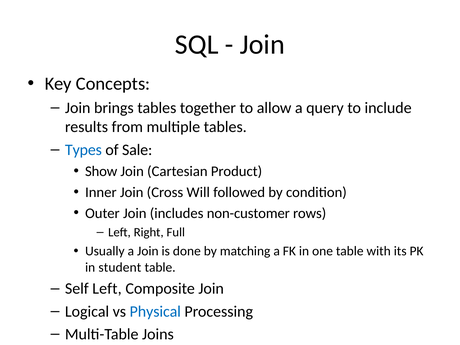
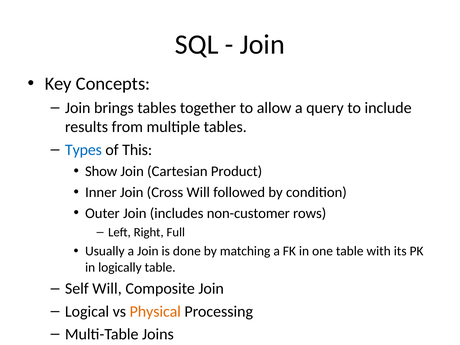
Sale: Sale -> This (137, 150)
student: student -> logically (120, 267)
Self Left: Left -> Will (107, 289)
Physical colour: blue -> orange (155, 311)
